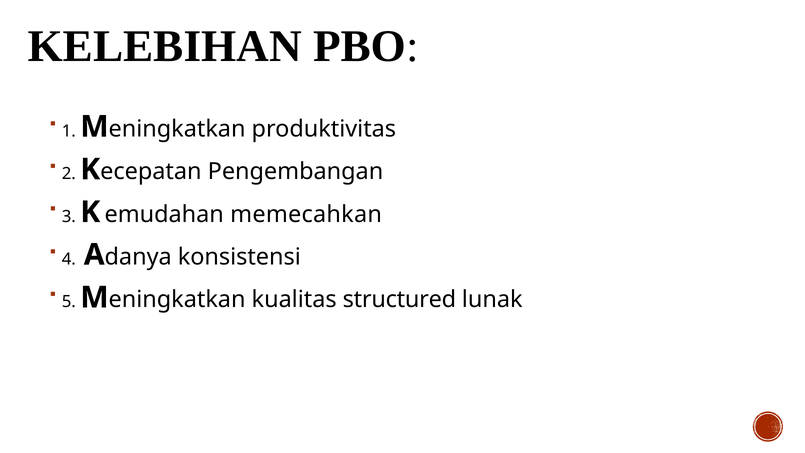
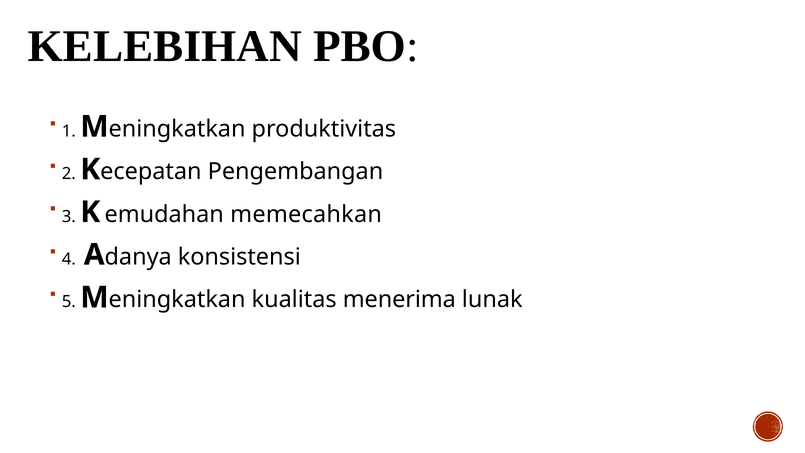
structured: structured -> menerima (399, 300)
